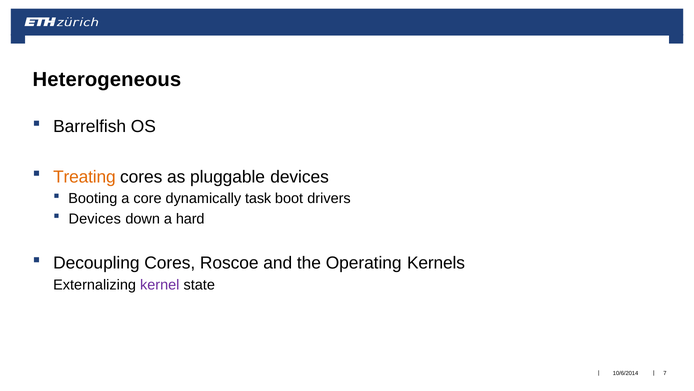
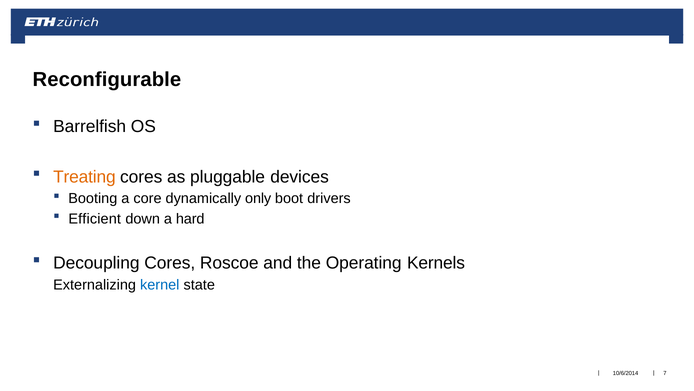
Heterogeneous: Heterogeneous -> Reconfigurable (107, 79)
task: task -> only (258, 198)
Devices: Devices -> Efficient (95, 219)
kernel colour: purple -> blue (160, 284)
